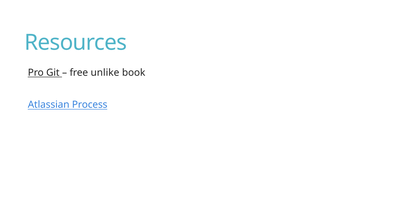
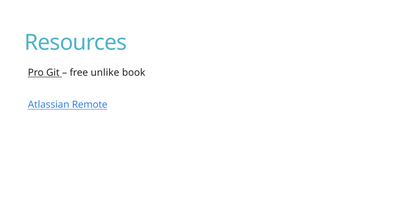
Process: Process -> Remote (90, 105)
